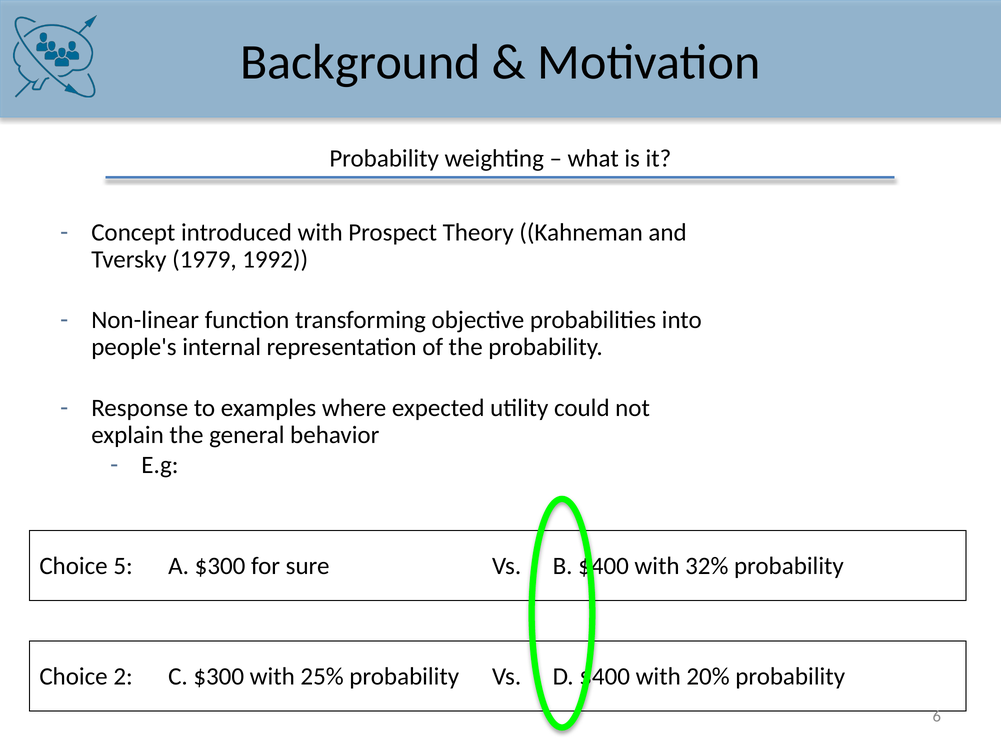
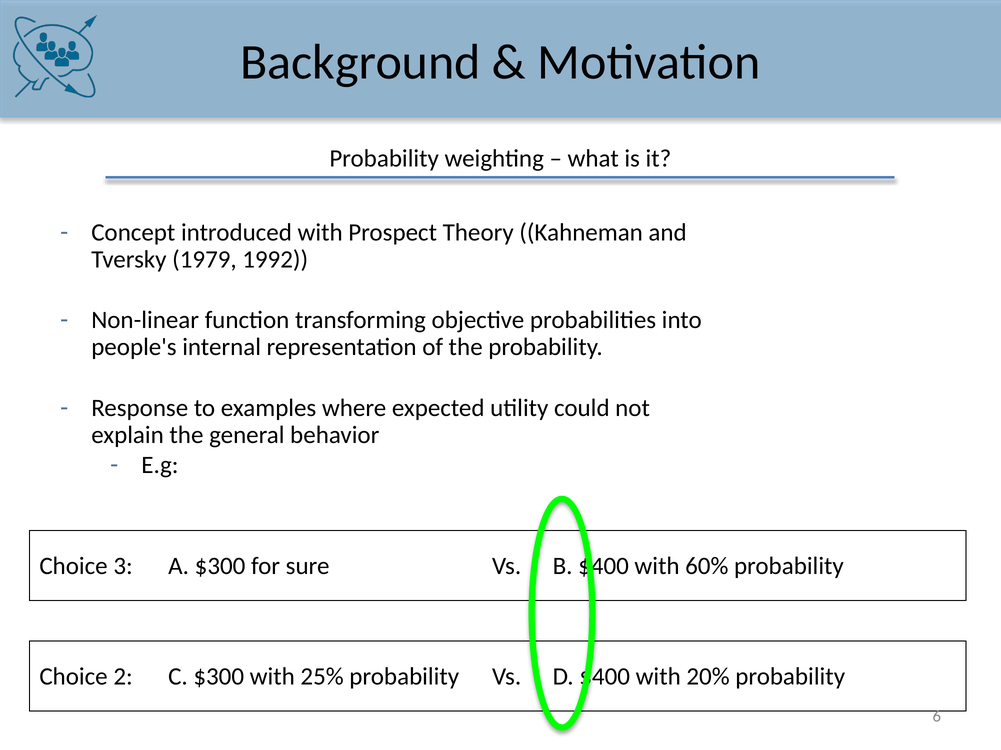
5: 5 -> 3 (123, 566)
32%: 32% -> 60% (707, 566)
